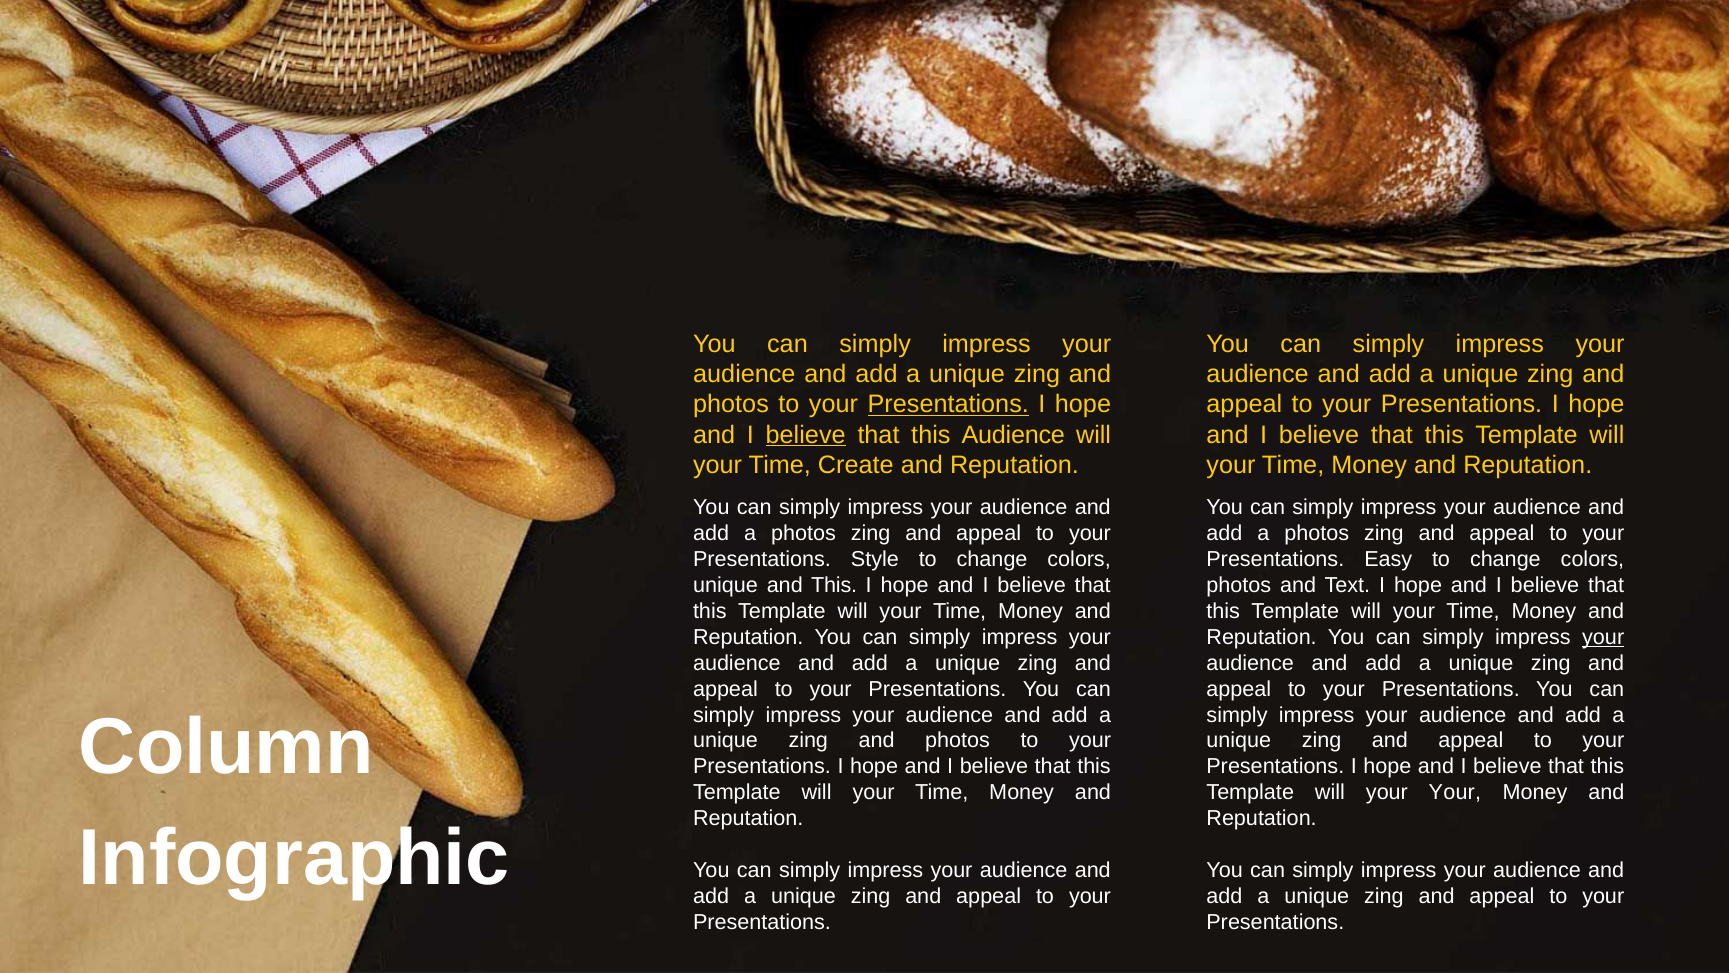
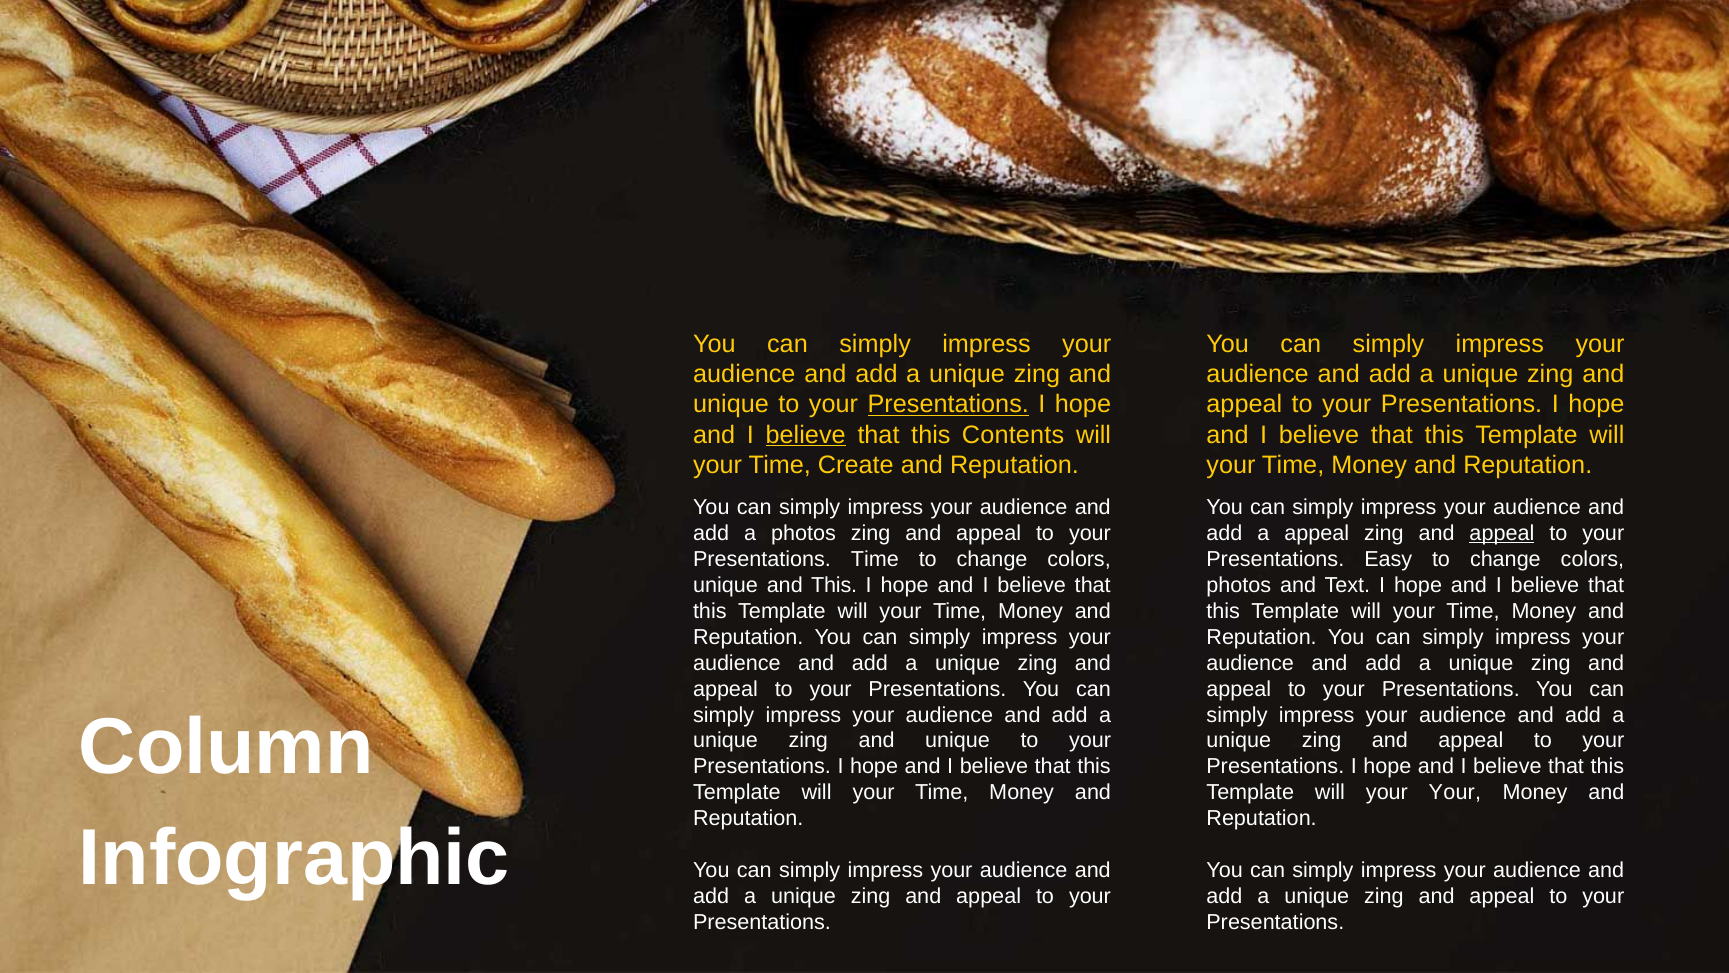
photos: photos -> unique (731, 404)
this Audience: Audience -> Contents (1013, 435)
photos: photos -> appeal (1317, 533)
appeal underline: none -> present (1502, 533)
Presentations Style: Style -> Time (875, 559)
your underline: present -> none (1603, 637)
photos: photos -> unique (958, 740)
